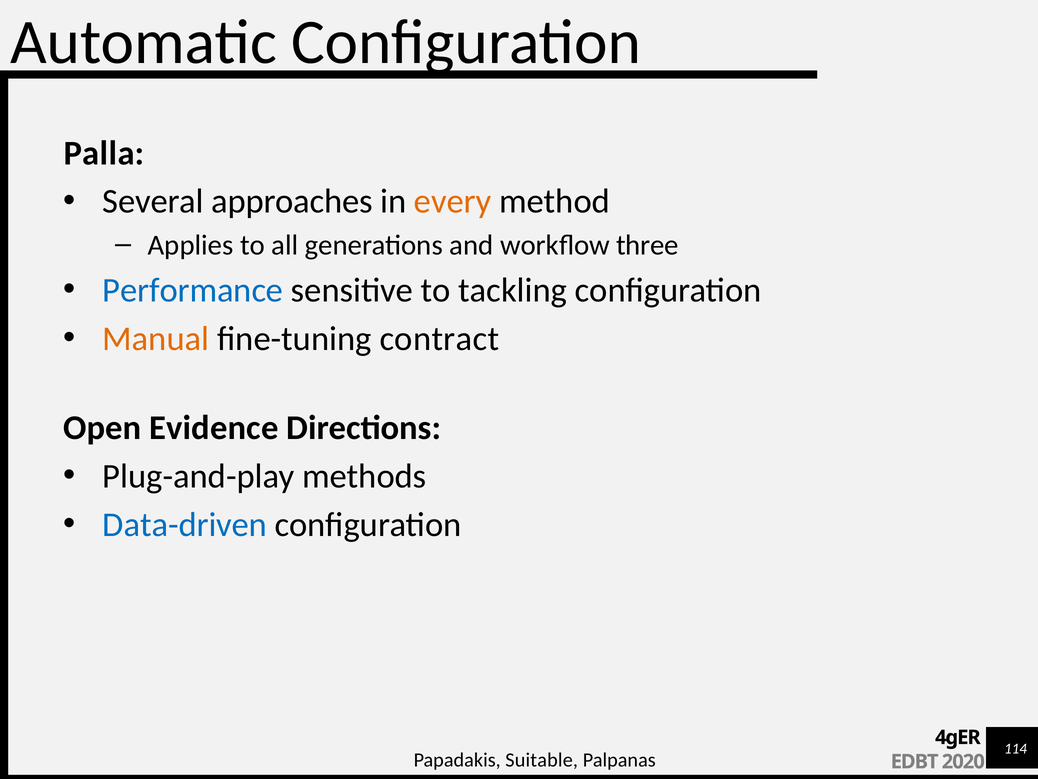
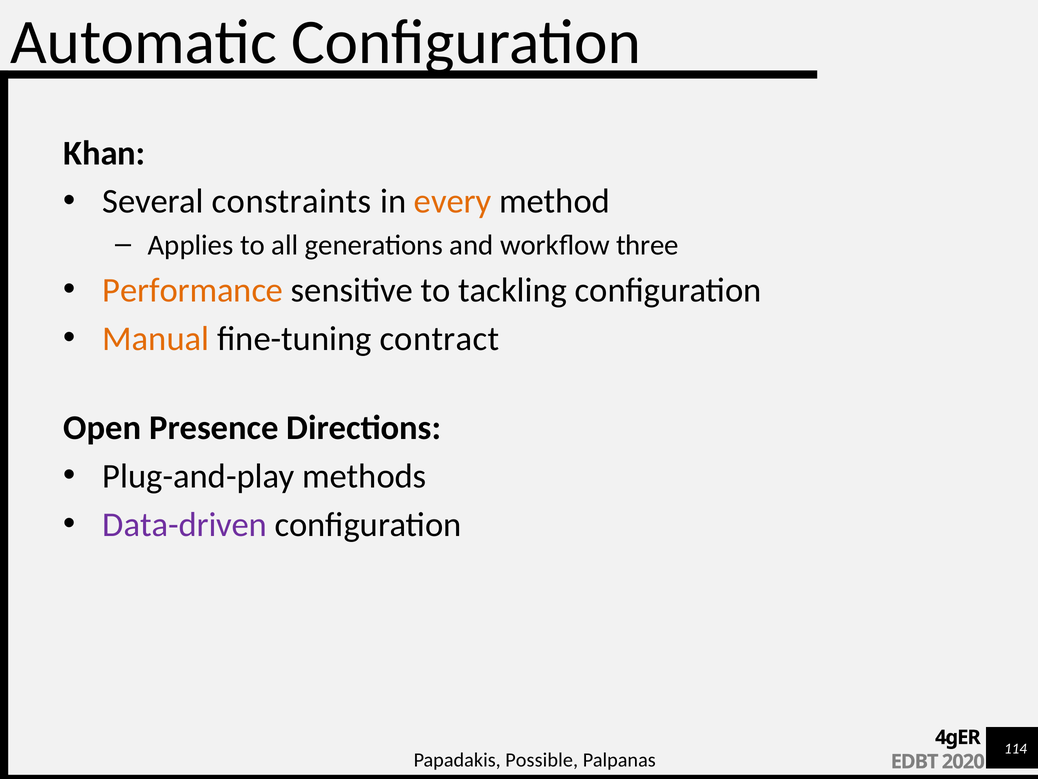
Palla: Palla -> Khan (104, 153)
approaches: approaches -> constraints (292, 201)
Performance colour: blue -> orange (193, 290)
Evidence: Evidence -> Presence (214, 427)
Data-driven colour: blue -> purple (185, 524)
Suitable: Suitable -> Possible (542, 759)
